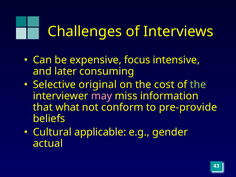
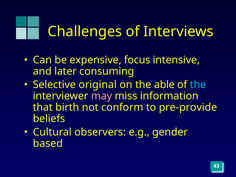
cost: cost -> able (164, 85)
the colour: light green -> light blue (198, 85)
what: what -> birth (67, 107)
applicable: applicable -> observers (100, 132)
actual: actual -> based (48, 143)
